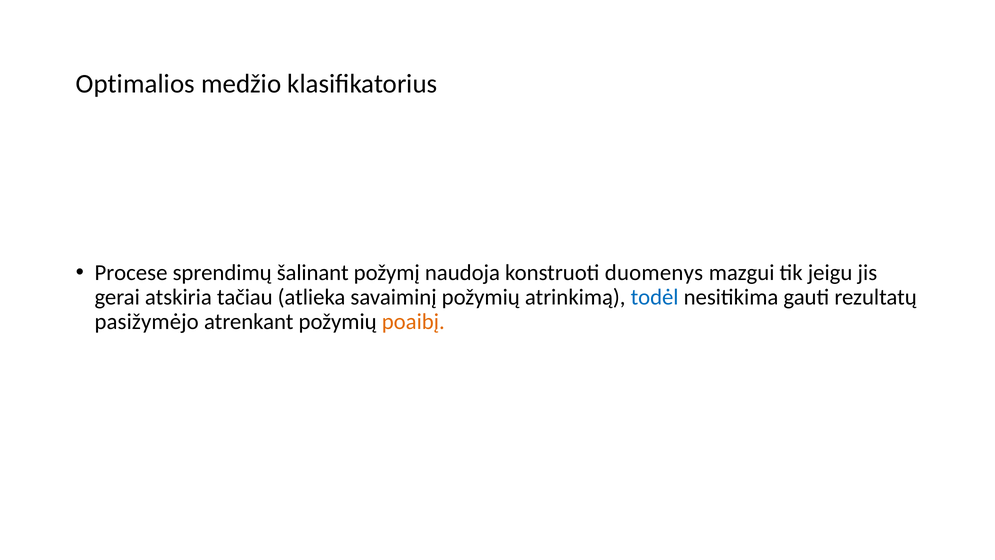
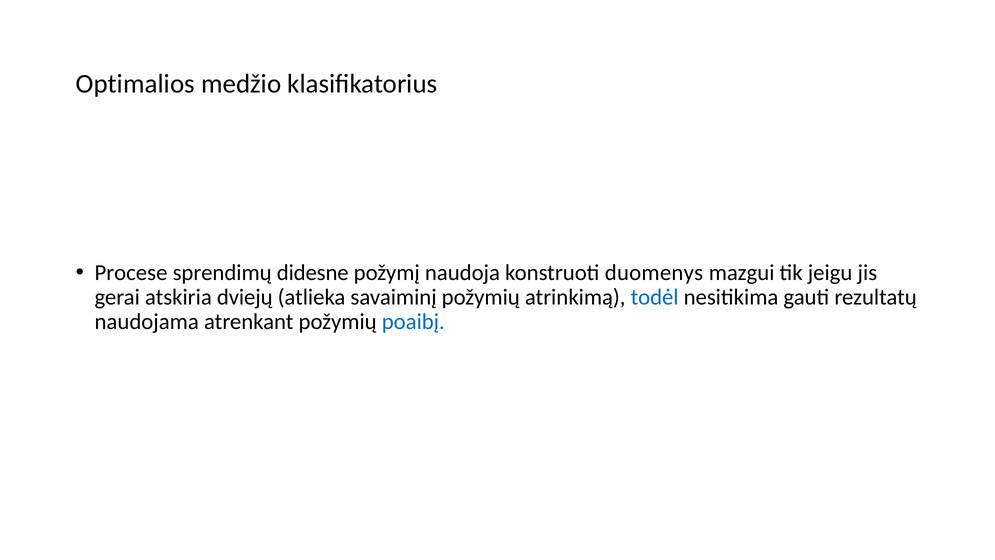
šalinant: šalinant -> didesne (313, 272)
tačiau: tačiau -> dviejų (245, 297)
pasižymėjo: pasižymėjo -> naudojama (147, 322)
poaibį colour: orange -> blue (413, 322)
